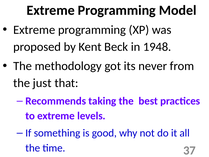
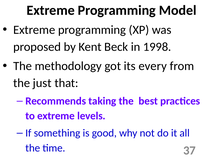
1948: 1948 -> 1998 (157, 47)
never: never -> every (153, 66)
